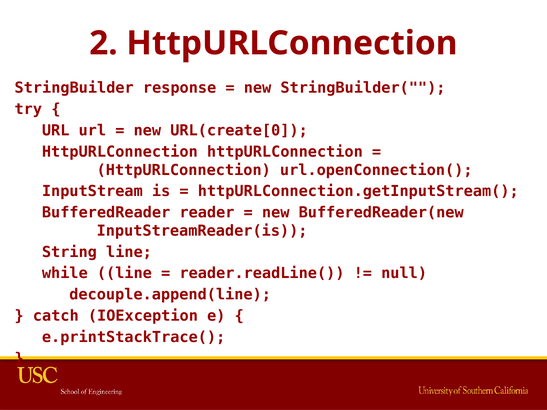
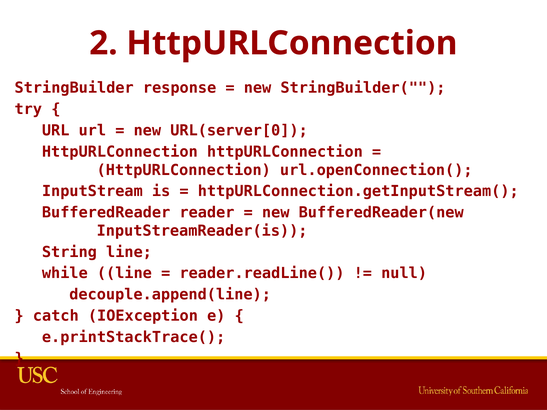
URL(create[0: URL(create[0 -> URL(server[0 (239, 131)
